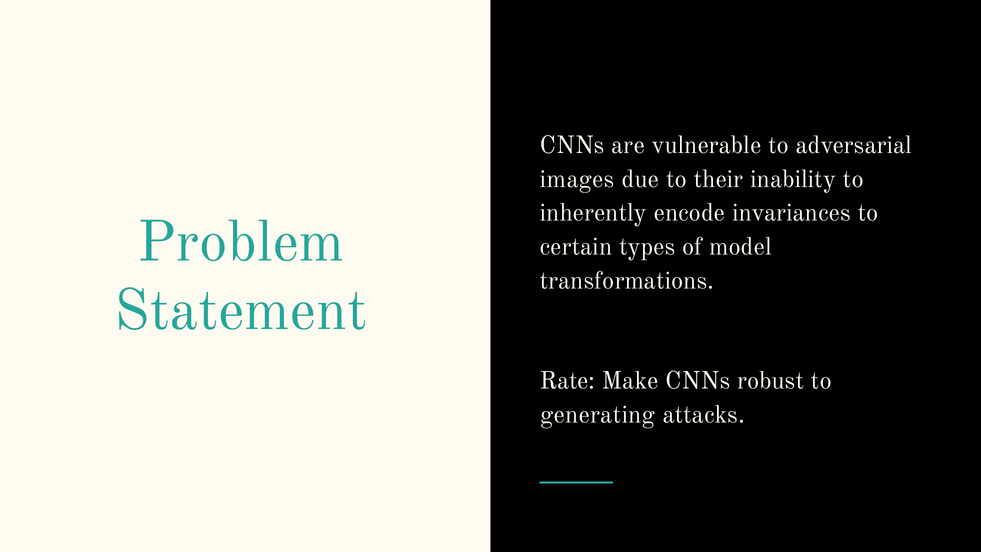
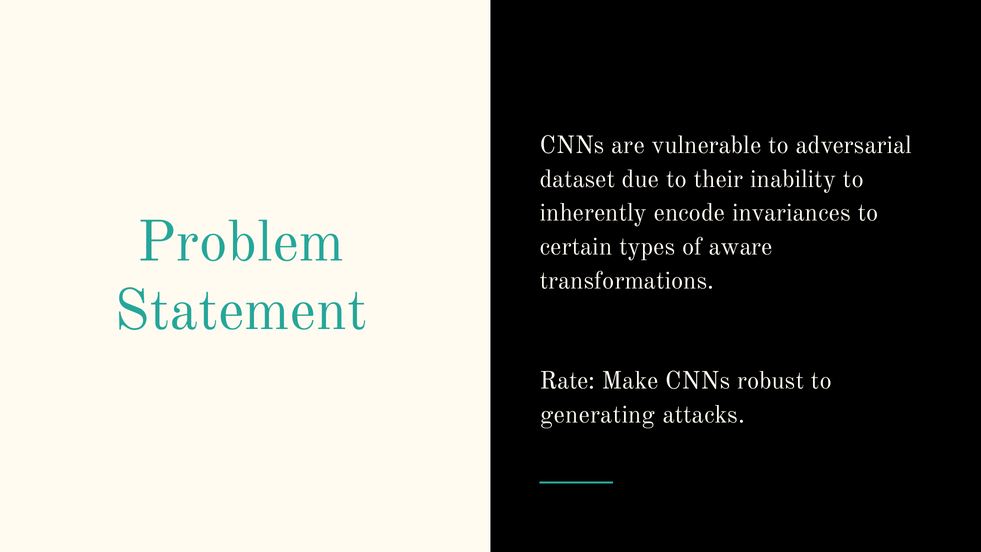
images: images -> dataset (577, 179)
model: model -> aware (741, 247)
